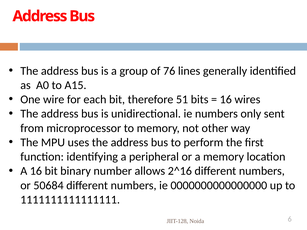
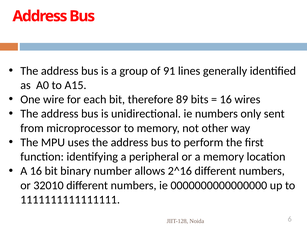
76: 76 -> 91 (169, 71)
51: 51 -> 89 (182, 100)
50684: 50684 -> 32010 (49, 186)
